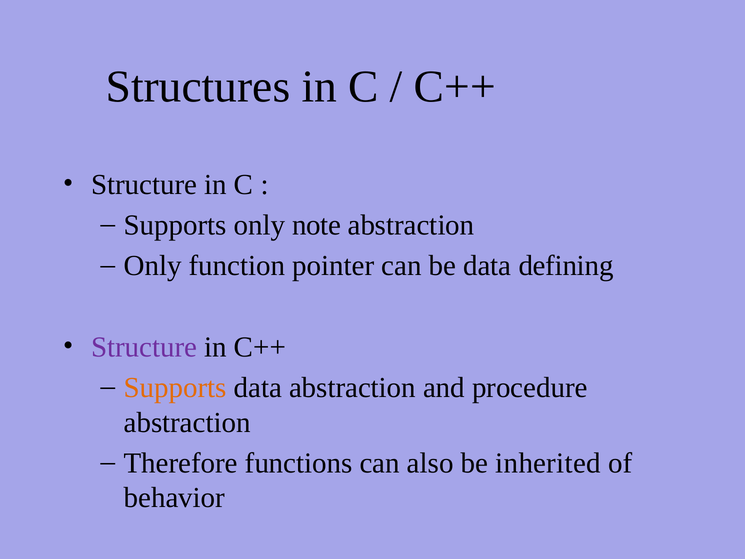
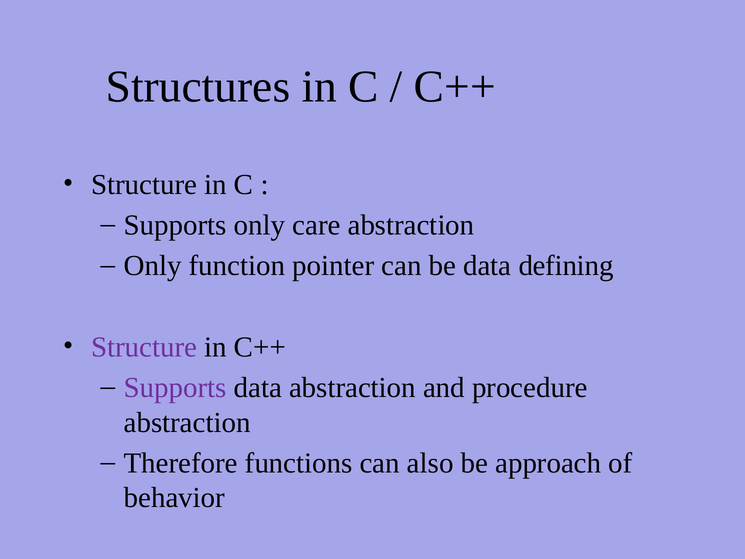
note: note -> care (316, 225)
Supports colour: orange -> purple (175, 388)
inherited: inherited -> approach (548, 463)
